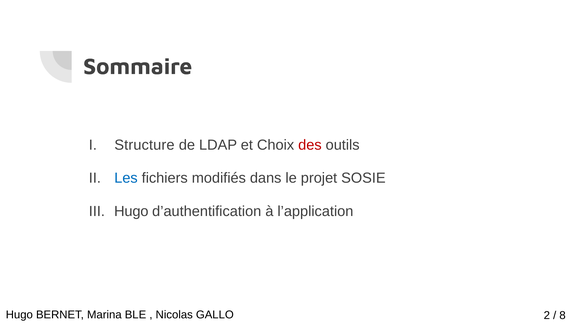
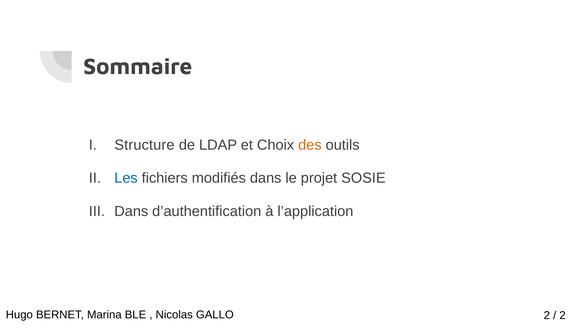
des colour: red -> orange (310, 145)
Hugo: Hugo -> Dans (131, 211)
8: 8 -> 2 (563, 315)
